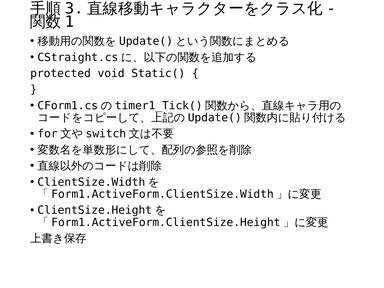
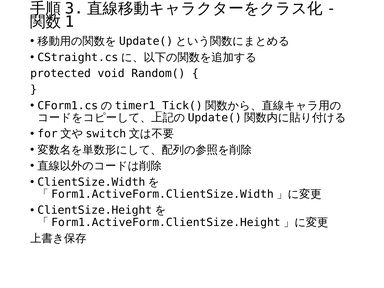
Static(: Static( -> Random( (158, 73)
